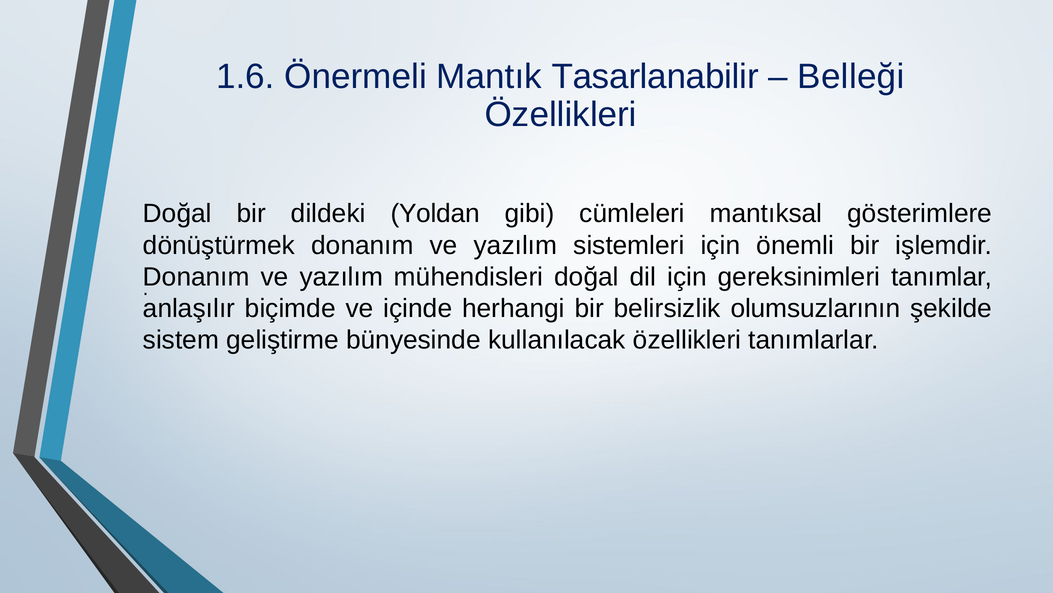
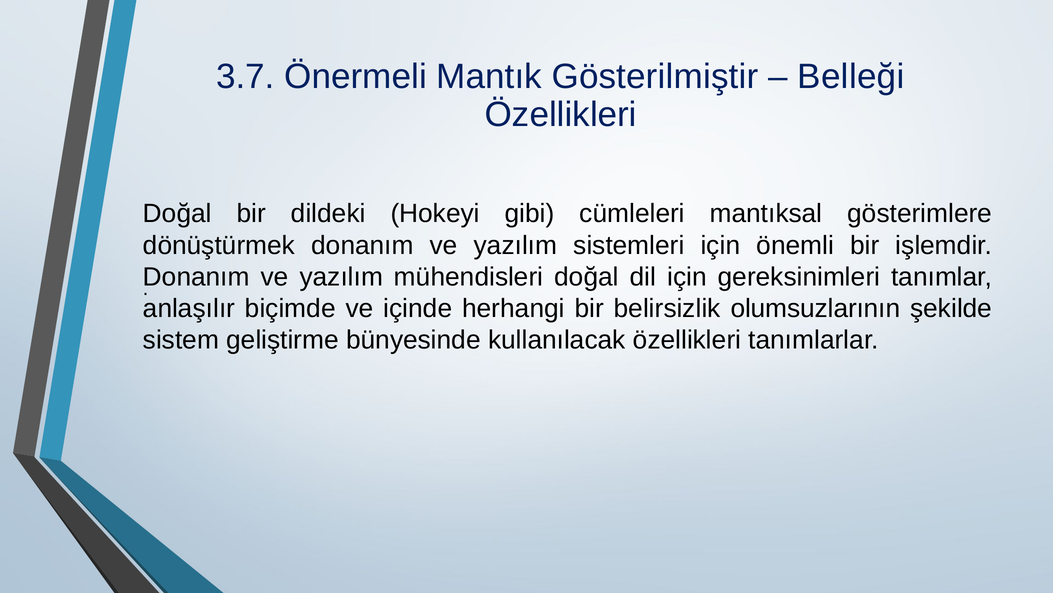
1.6: 1.6 -> 3.7 (245, 77)
Tasarlanabilir: Tasarlanabilir -> Gösterilmiştir (655, 77)
Yoldan: Yoldan -> Hokeyi (435, 214)
